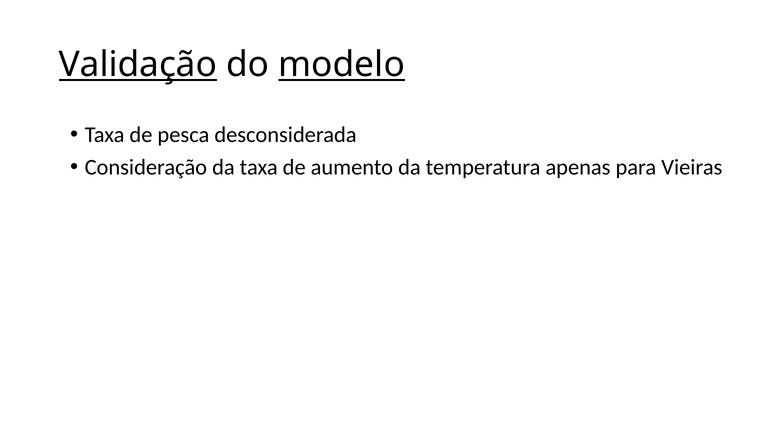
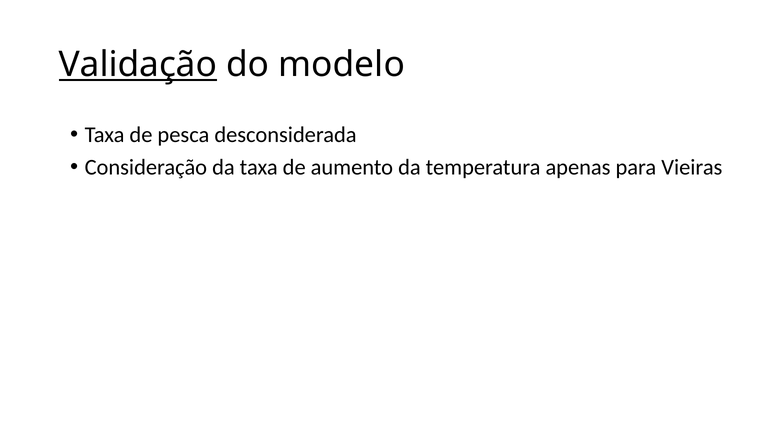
modelo underline: present -> none (342, 65)
